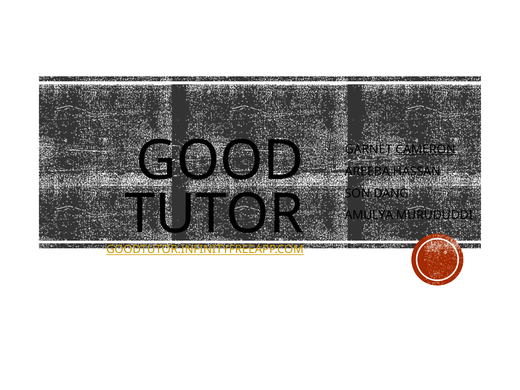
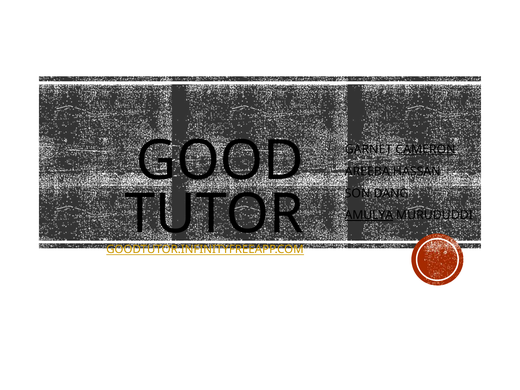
AMULYA underline: none -> present (369, 215)
